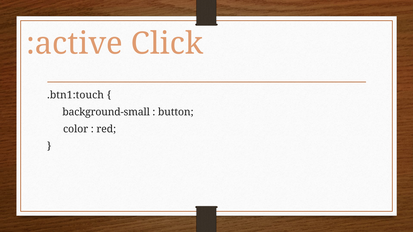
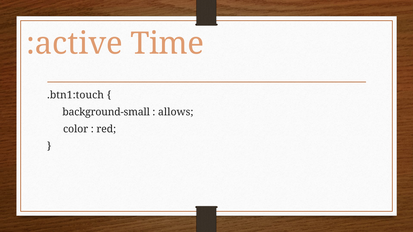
Click: Click -> Time (167, 44)
button: button -> allows (176, 112)
